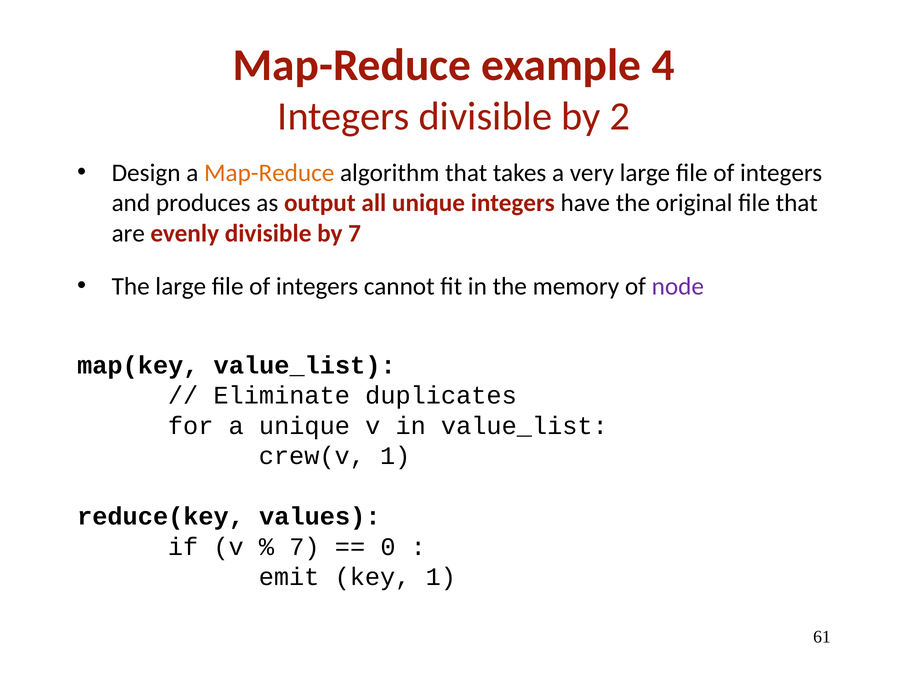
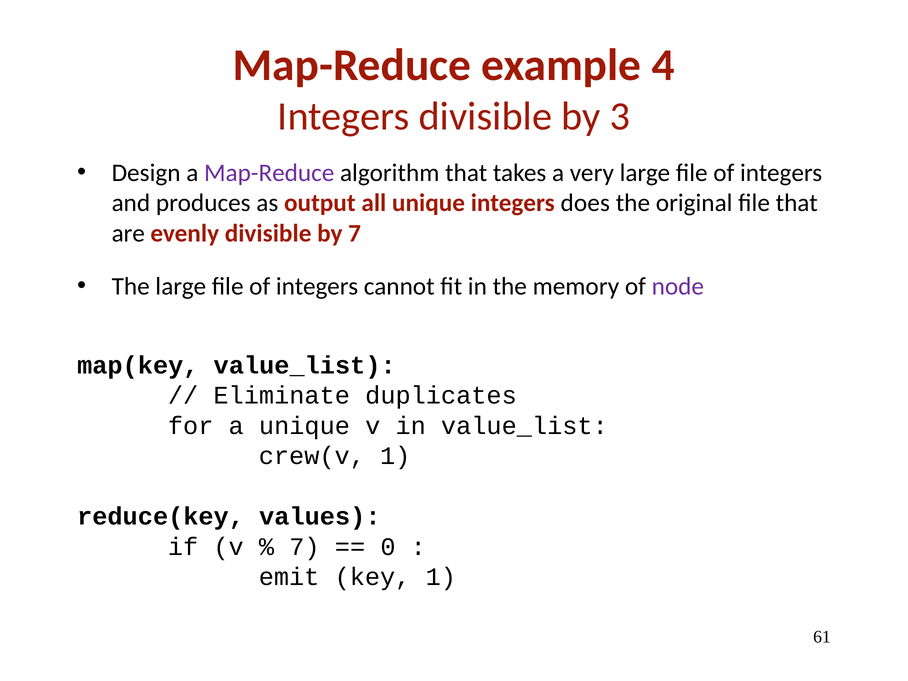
2: 2 -> 3 (620, 116)
Map-Reduce colour: orange -> purple (269, 173)
have: have -> does (585, 203)
